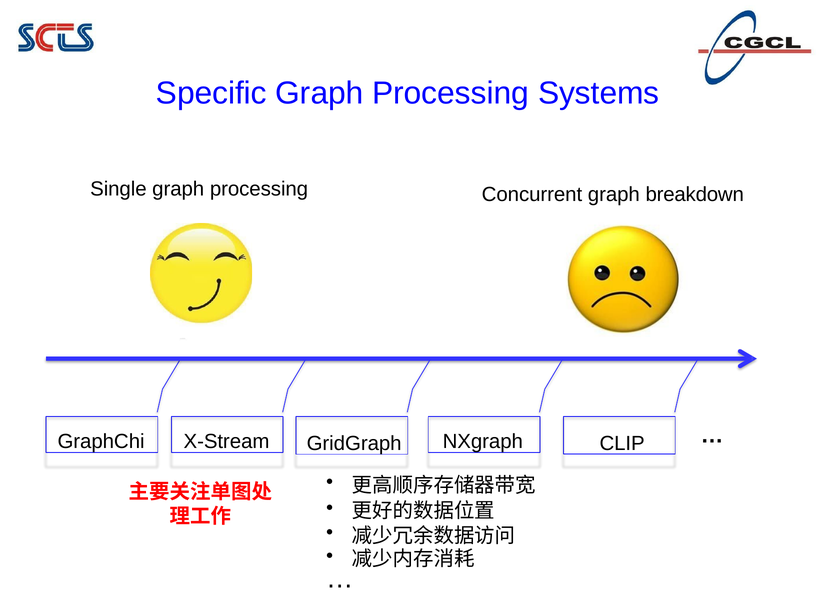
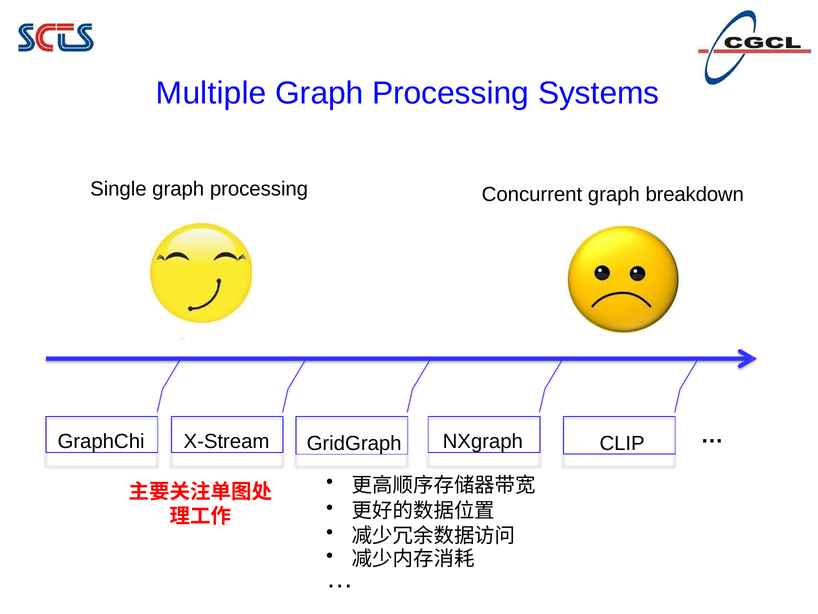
Specific: Specific -> Multiple (211, 93)
